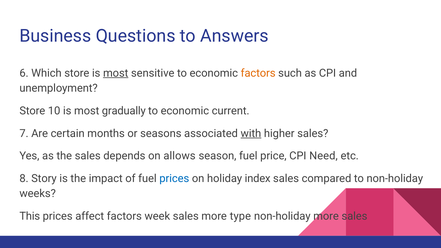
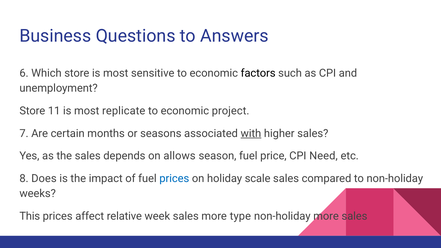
most underline: present -> none (116, 73)
factors colour: orange -> black (258, 73)
10: 10 -> 11 (54, 111)
gradually: gradually -> replicate (124, 111)
current: current -> project (231, 111)
Story: Story -> Does (44, 179)
index: index -> scale (258, 179)
affect factors: factors -> relative (124, 216)
